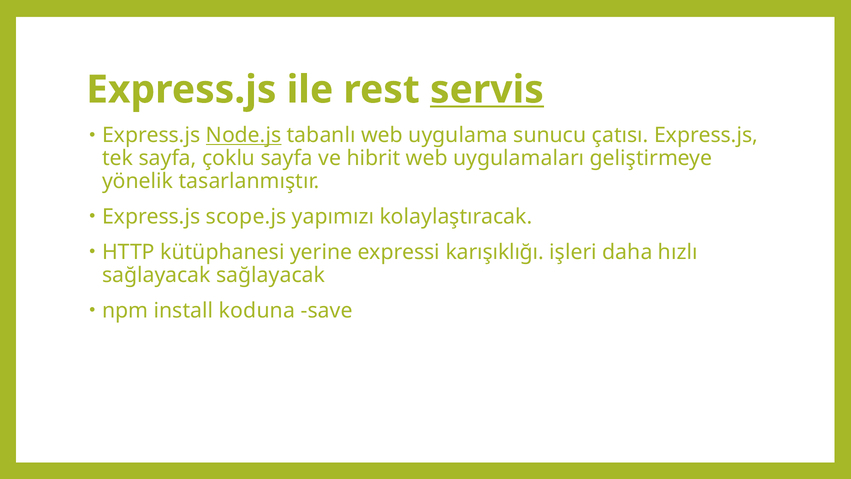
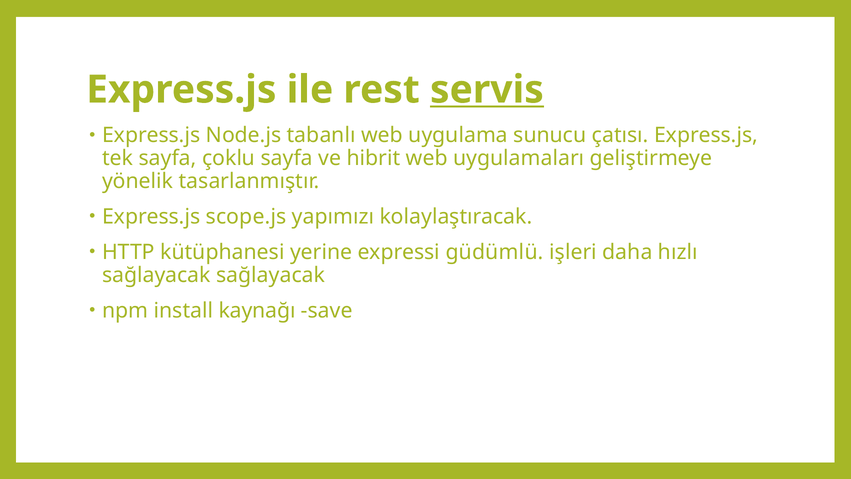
Node.js underline: present -> none (244, 135)
karışıklığı: karışıklığı -> güdümlü (495, 252)
koduna: koduna -> kaynağı (257, 310)
